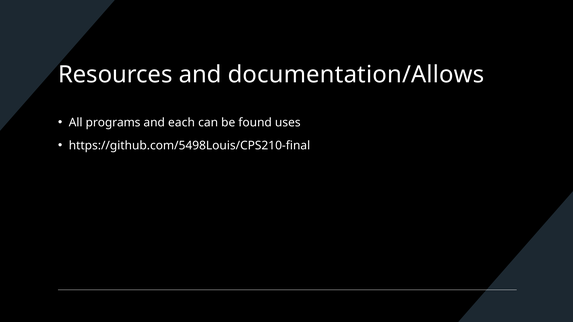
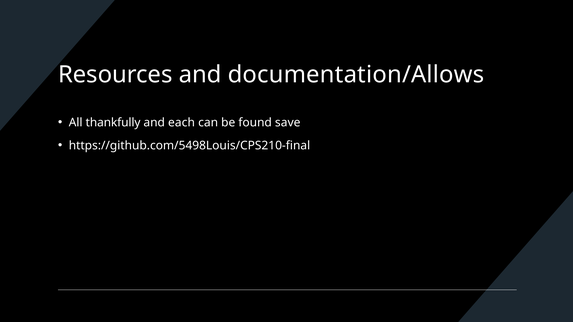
programs: programs -> thankfully (113, 123)
uses: uses -> save (288, 123)
